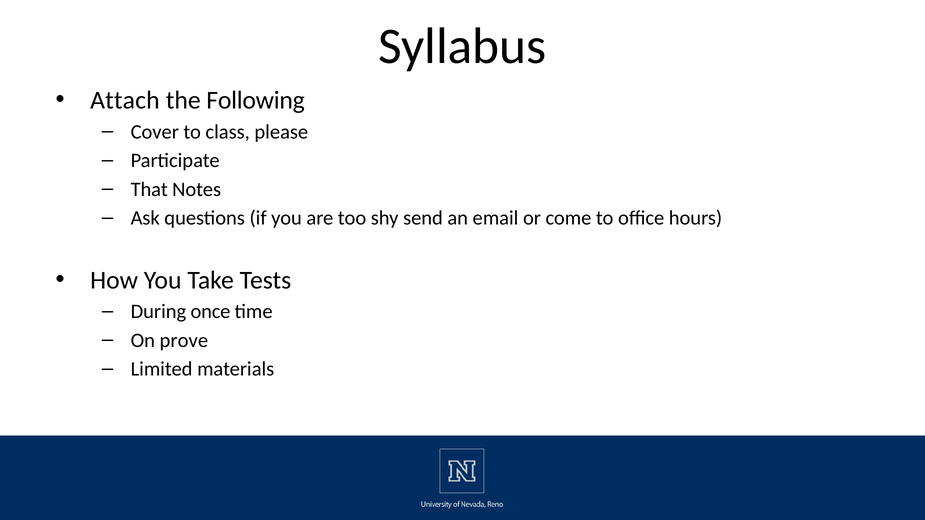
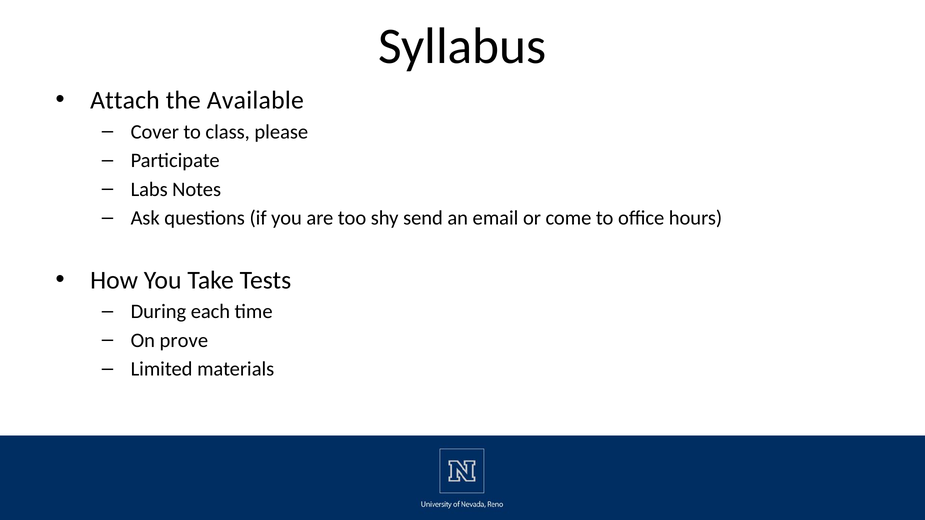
Following: Following -> Available (255, 101)
That: That -> Labs (149, 190)
once: once -> each (210, 312)
